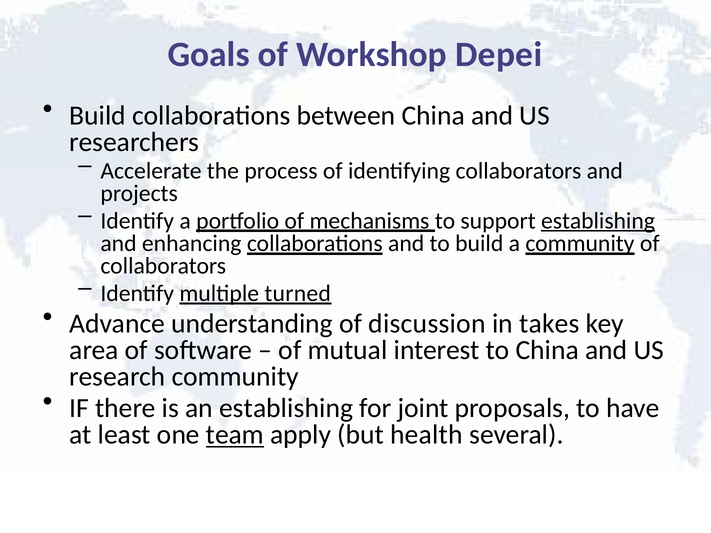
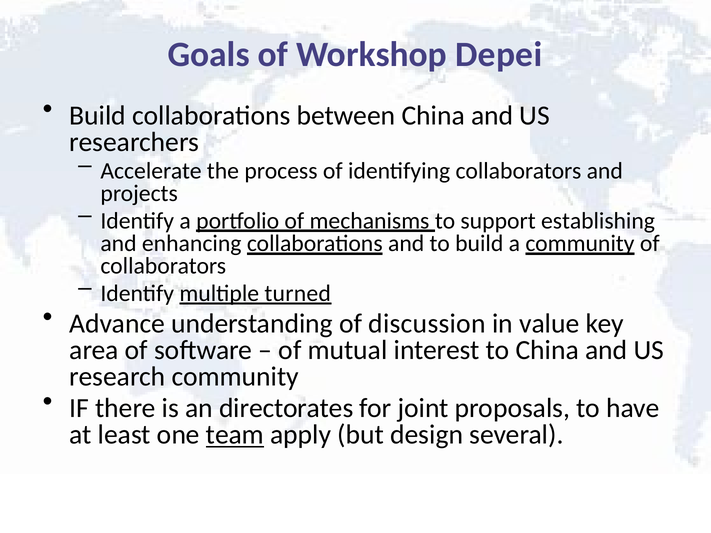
establishing underline: present -> none (598, 221)
takes: takes -> value (549, 324)
an establishing: establishing -> directorates (286, 409)
health: health -> design (427, 435)
